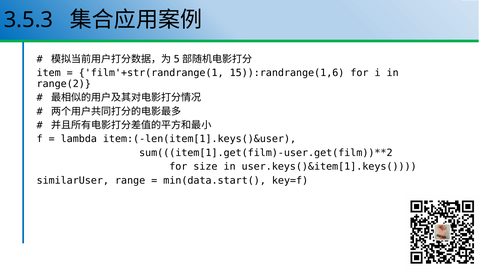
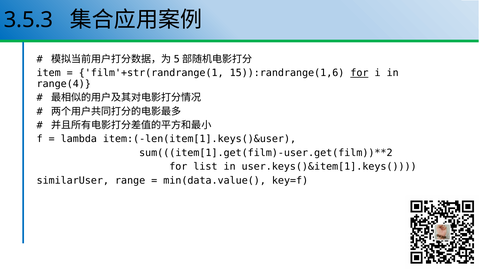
for underline: none -> present (359, 73)
range(2: range(2 -> range(4 (64, 84)
size: size -> list (205, 167)
min(data.start(: min(data.start( -> min(data.value( (215, 180)
